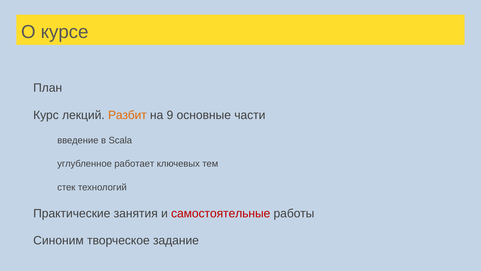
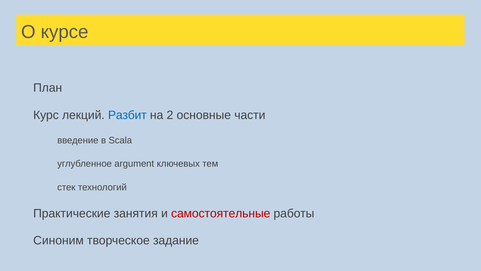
Разбит colour: orange -> blue (127, 115)
9: 9 -> 2 (170, 115)
работает: работает -> argument (134, 164)
